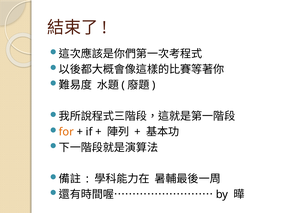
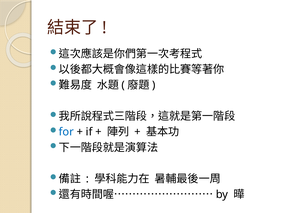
for colour: orange -> blue (66, 132)
